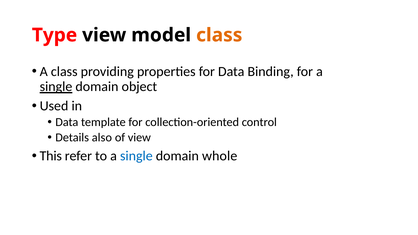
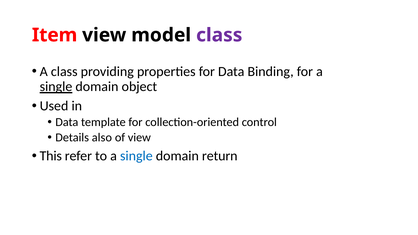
Type: Type -> Item (55, 35)
class colour: orange -> purple (219, 35)
whole: whole -> return (220, 156)
